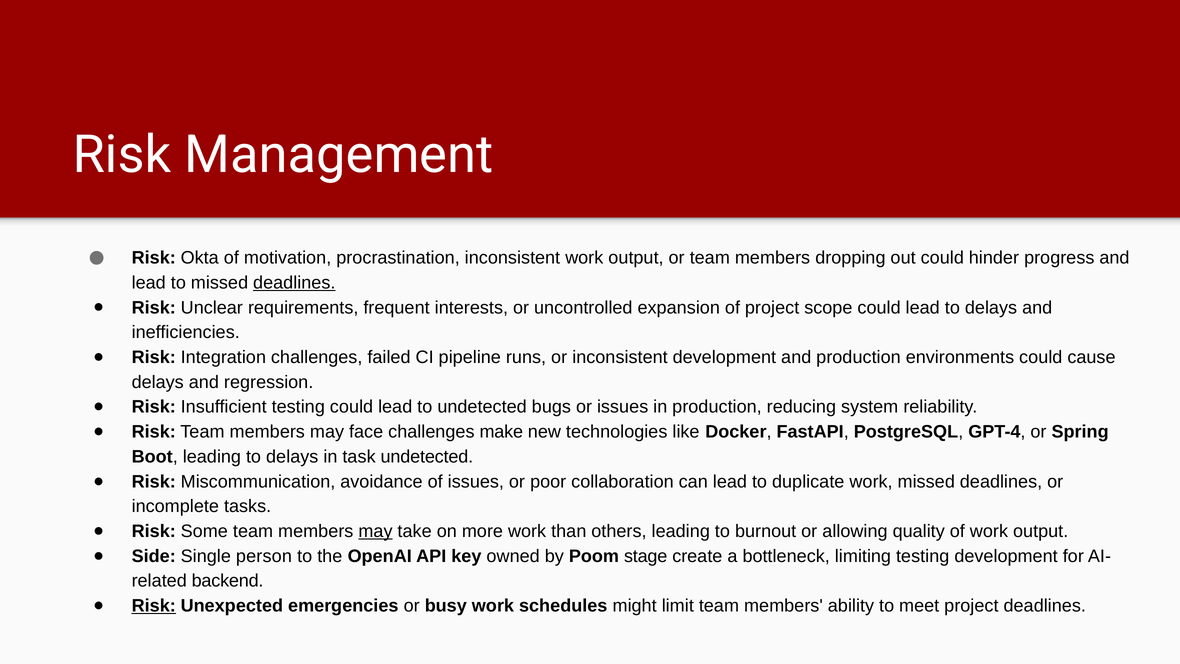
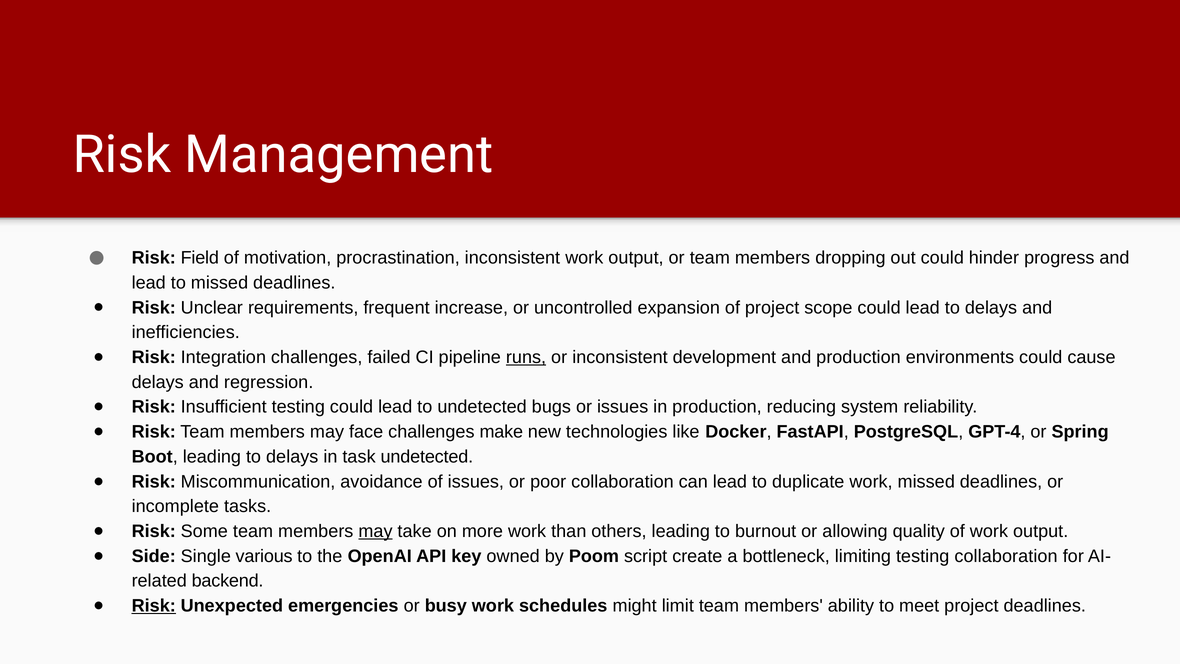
Okta: Okta -> Field (200, 258)
deadlines underline: present -> none (294, 283)
interests: interests -> increase (471, 307)
runs underline: none -> present (526, 357)
person: person -> various (264, 556)
stage: stage -> script (646, 556)
testing development: development -> collaboration (1006, 556)
